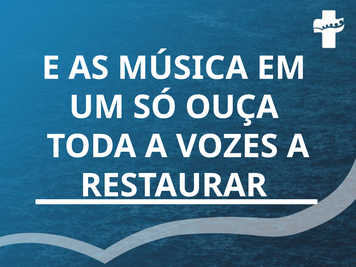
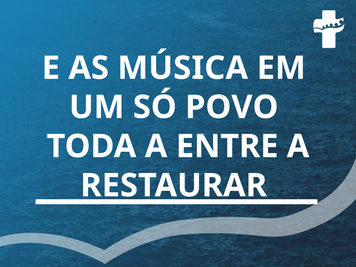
OUÇA: OUÇA -> POVO (232, 107)
VOZES: VOZES -> ENTRE (227, 146)
